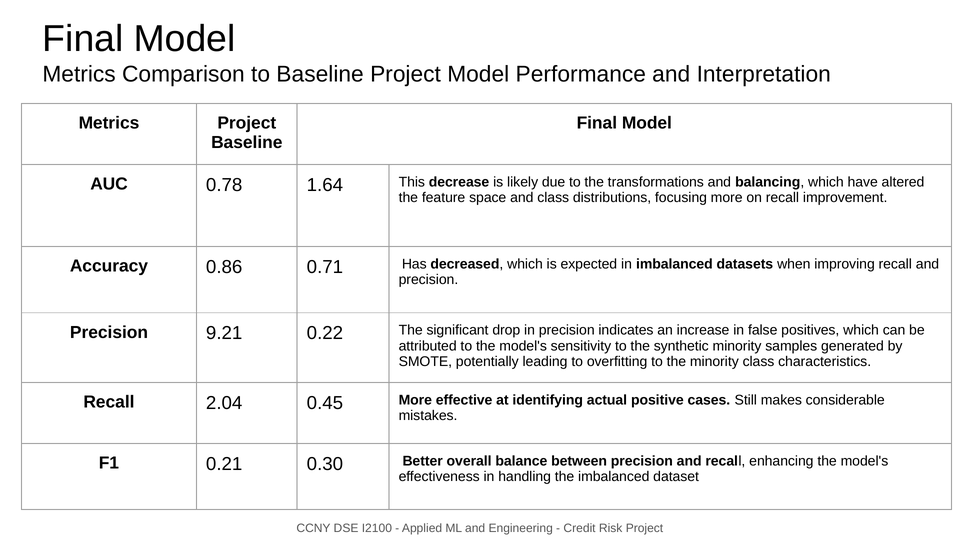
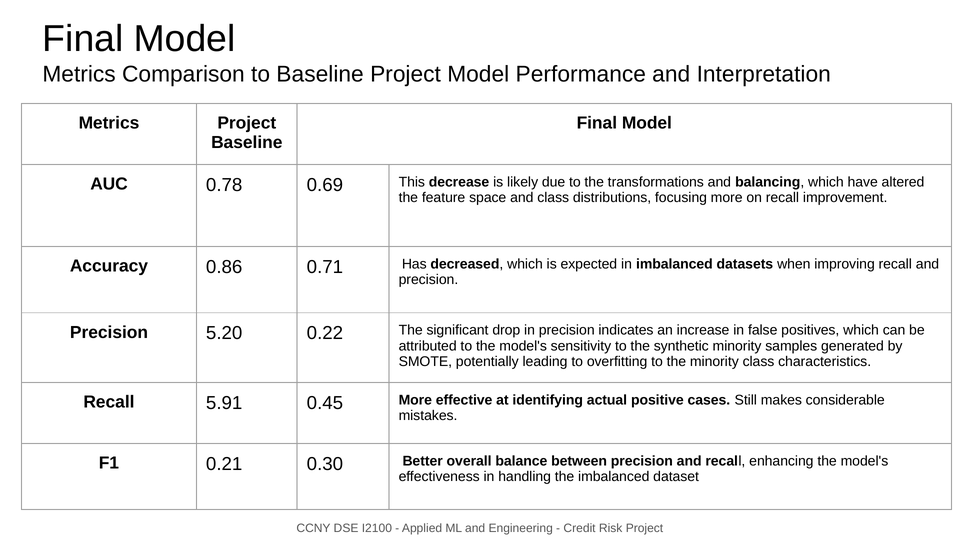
1.64: 1.64 -> 0.69 (325, 185)
9.21: 9.21 -> 5.20 (224, 333)
2.04: 2.04 -> 5.91 (224, 403)
